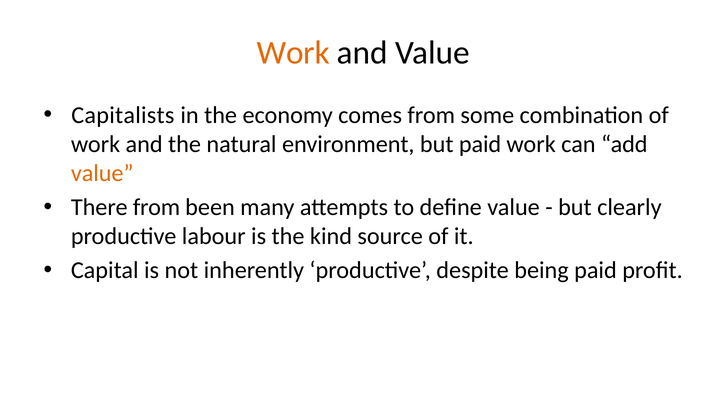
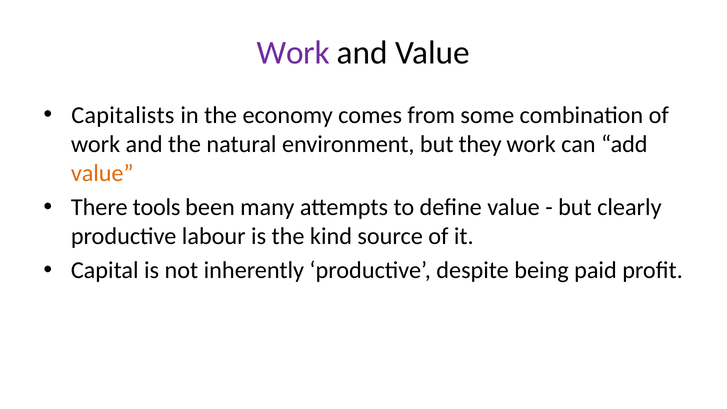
Work colour: orange -> purple (293, 53)
but paid: paid -> they (480, 144)
There from: from -> tools (157, 207)
